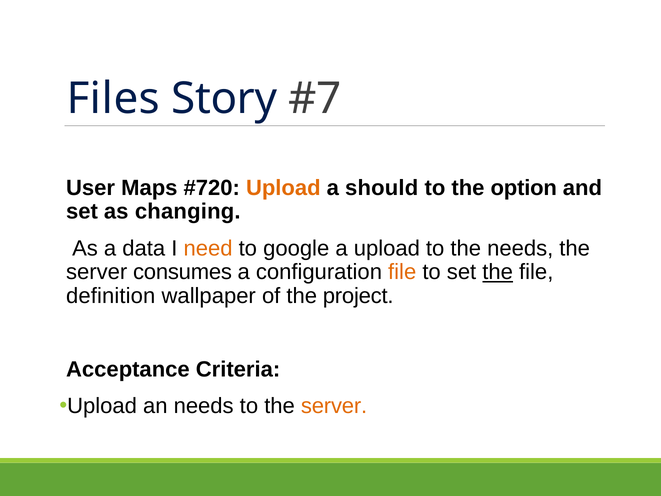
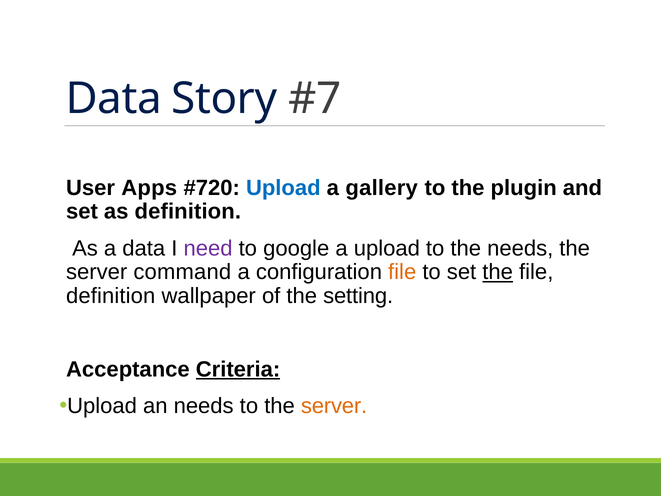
Files: Files -> Data (114, 99)
Maps: Maps -> Apps (149, 188)
Upload colour: orange -> blue (283, 188)
should: should -> gallery (382, 188)
option: option -> plugin (524, 188)
as changing: changing -> definition (188, 212)
need colour: orange -> purple (208, 248)
consumes: consumes -> command (182, 272)
project: project -> setting (358, 296)
Criteria underline: none -> present (238, 369)
